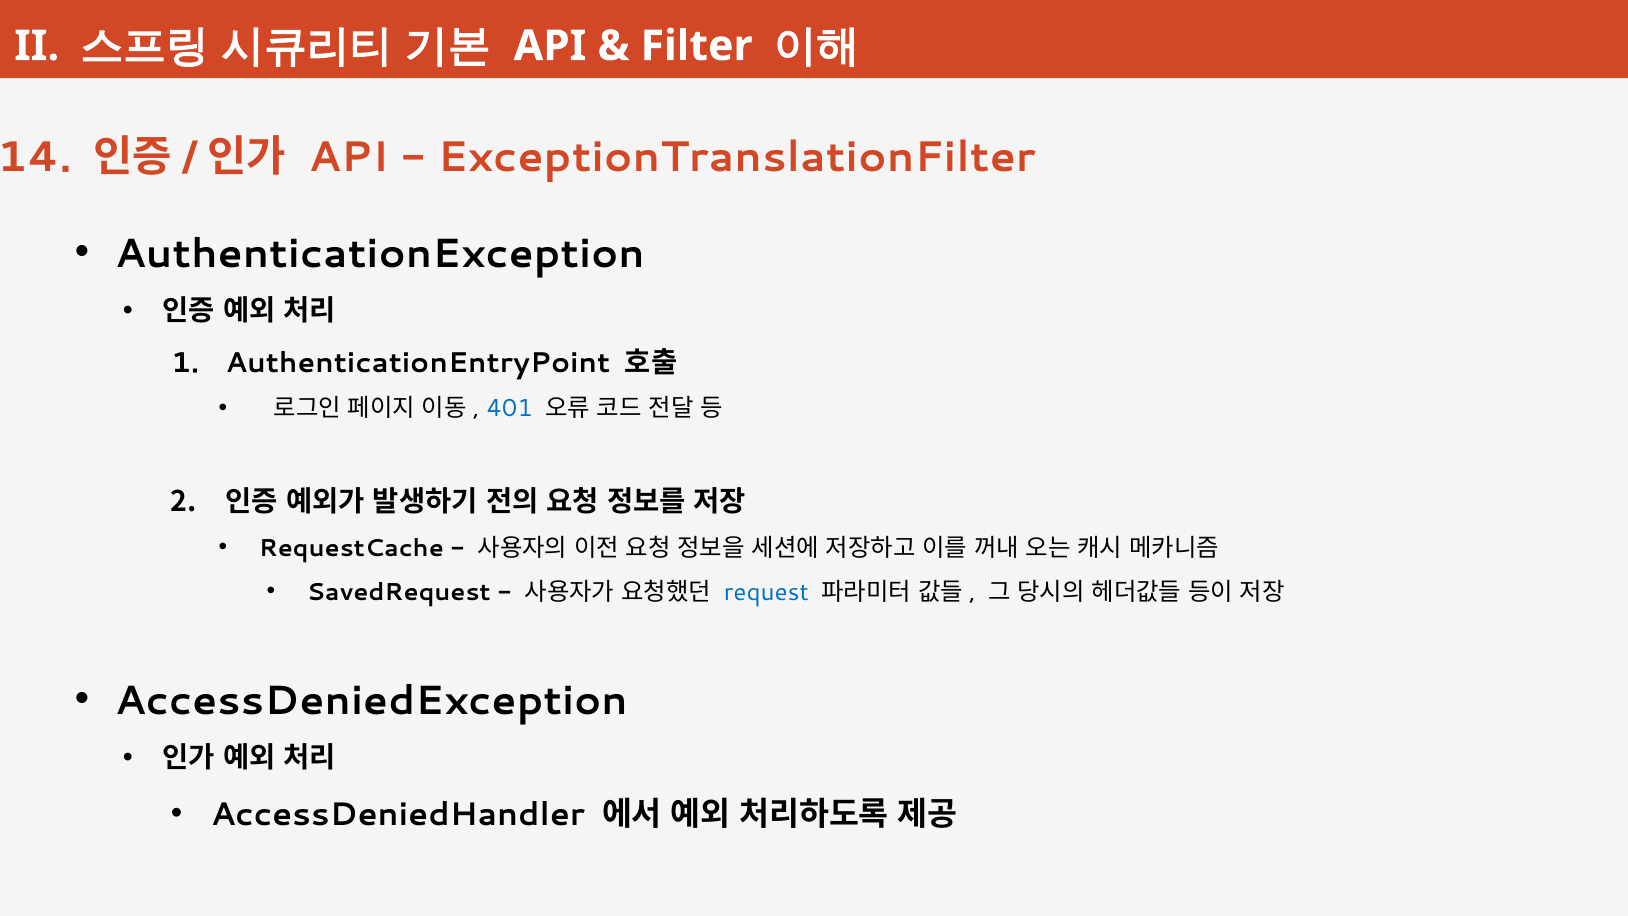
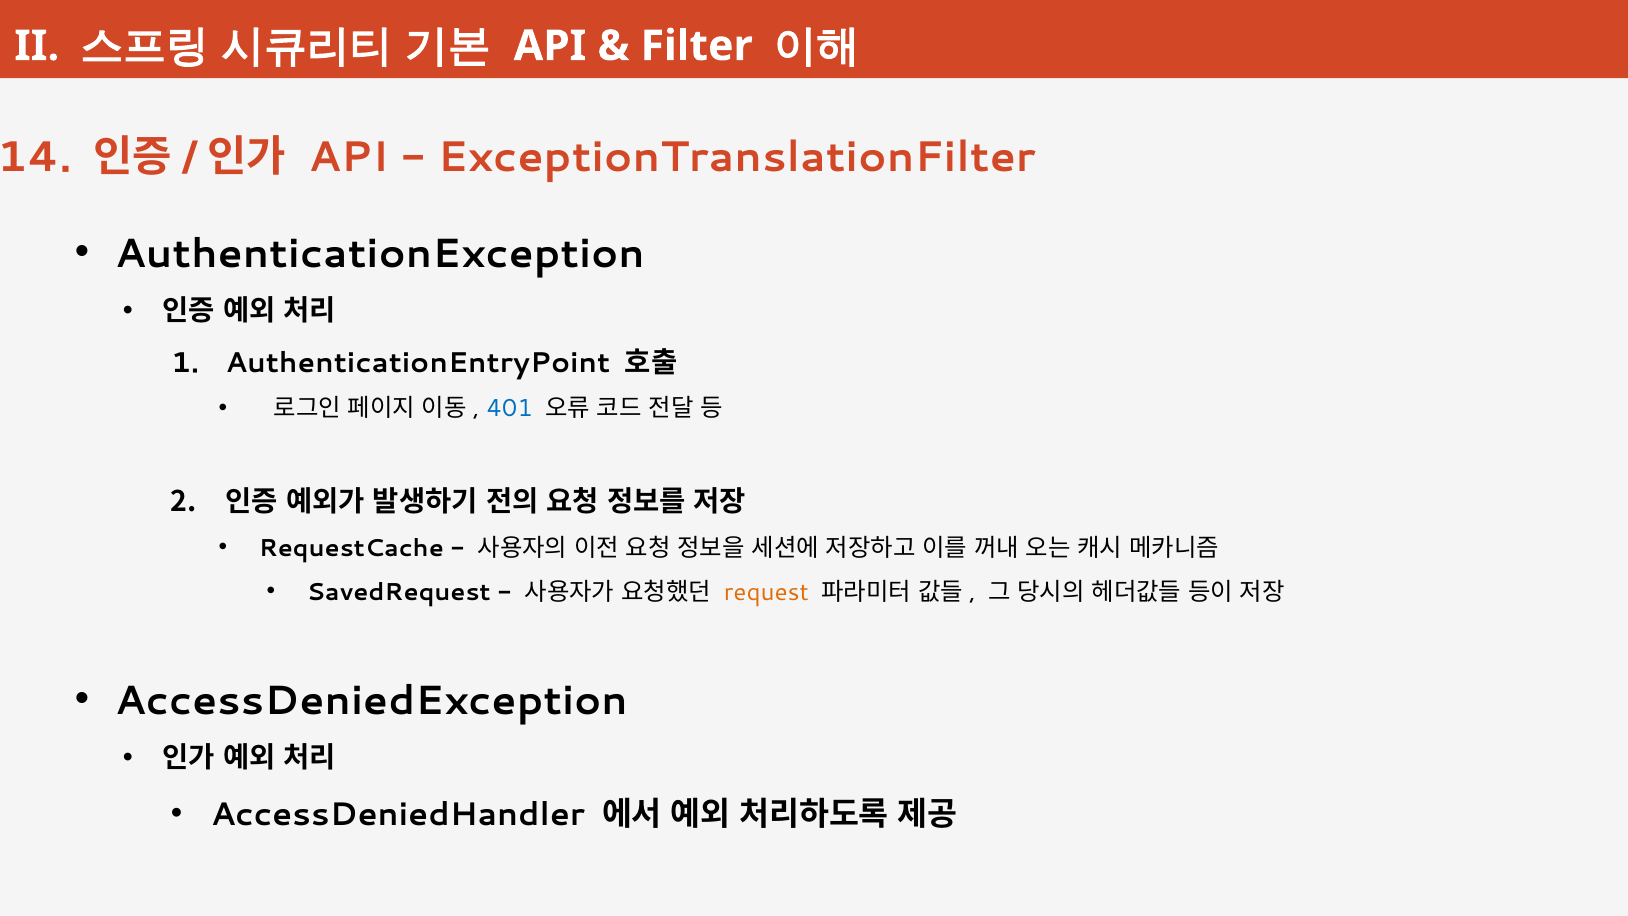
request colour: blue -> orange (766, 592)
